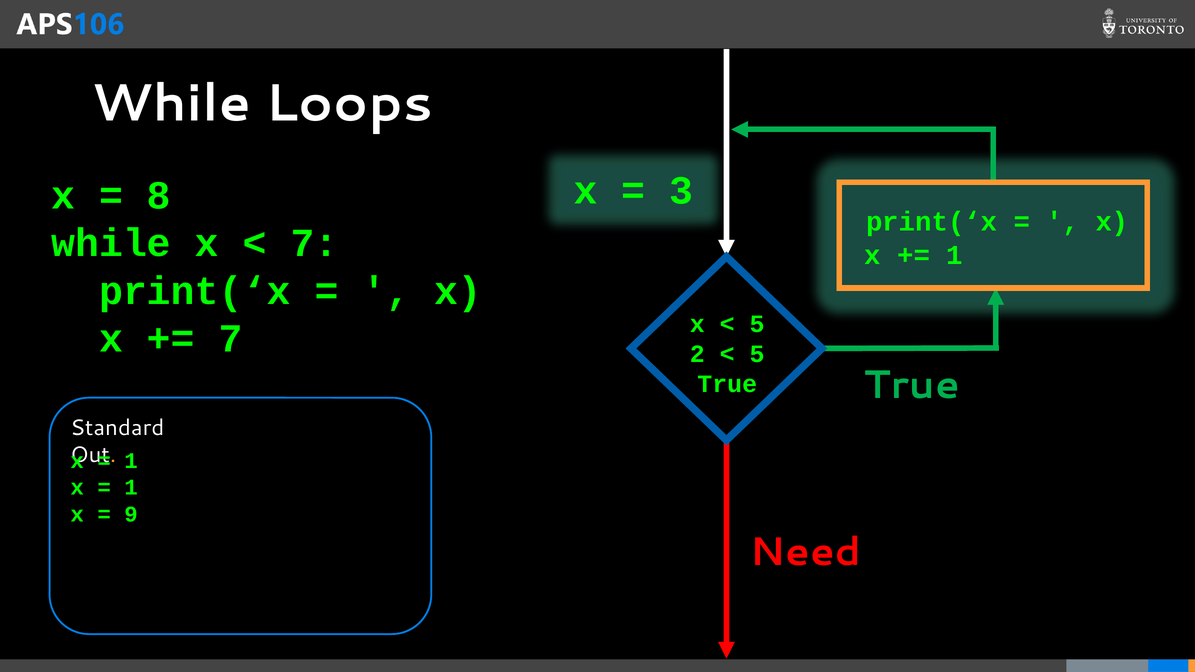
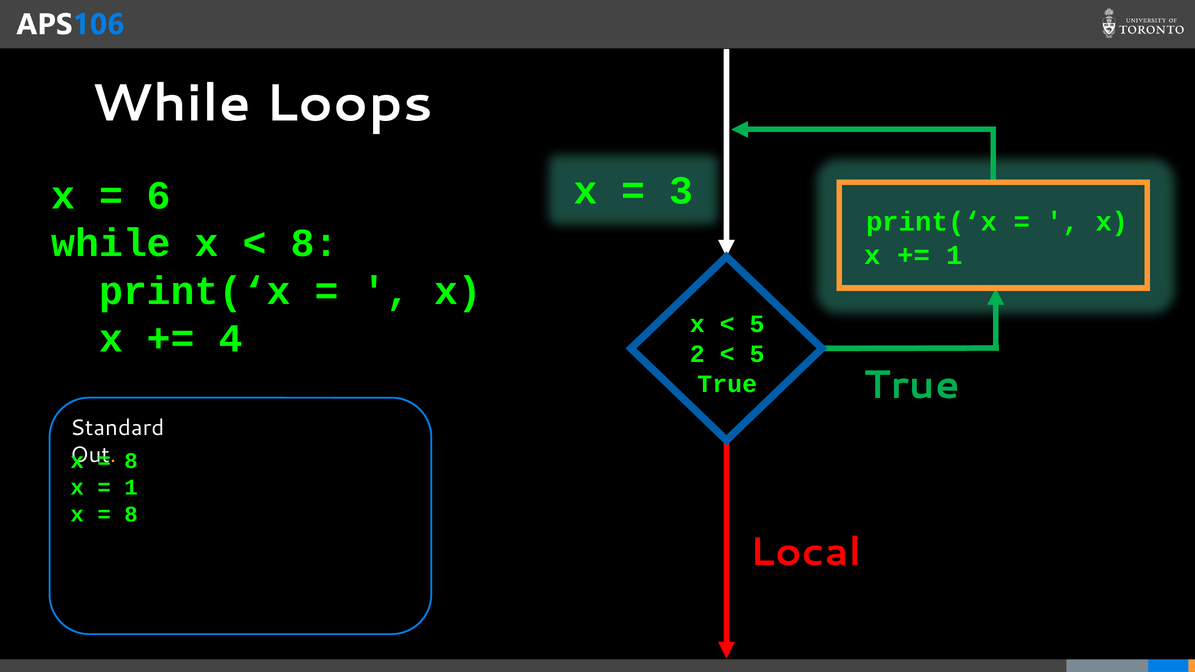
8: 8 -> 6 (159, 195)
7: 7 -> 8 (314, 243)
7: 7 -> 4 (231, 339)
1: 1 -> 8 (131, 461)
9: 9 -> 8 (131, 515)
Need: Need -> Local (805, 552)
